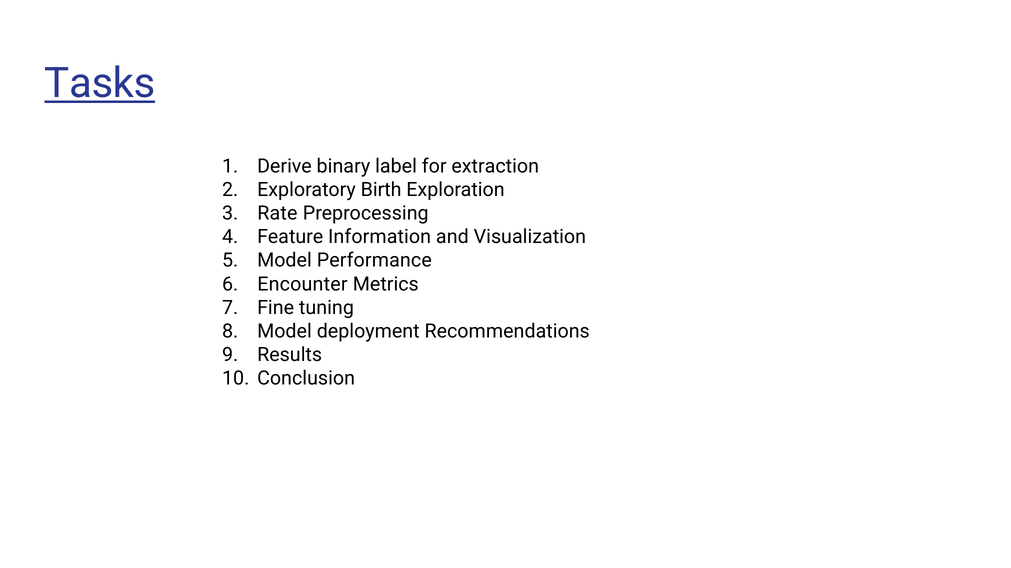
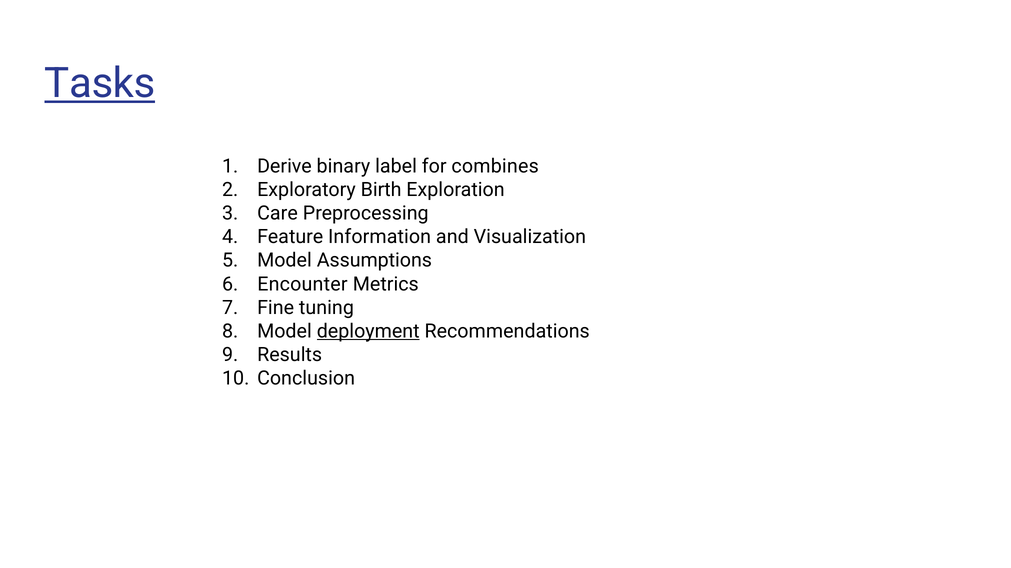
extraction: extraction -> combines (495, 166)
Rate: Rate -> Care (277, 214)
Performance: Performance -> Assumptions (374, 261)
deployment underline: none -> present (368, 332)
